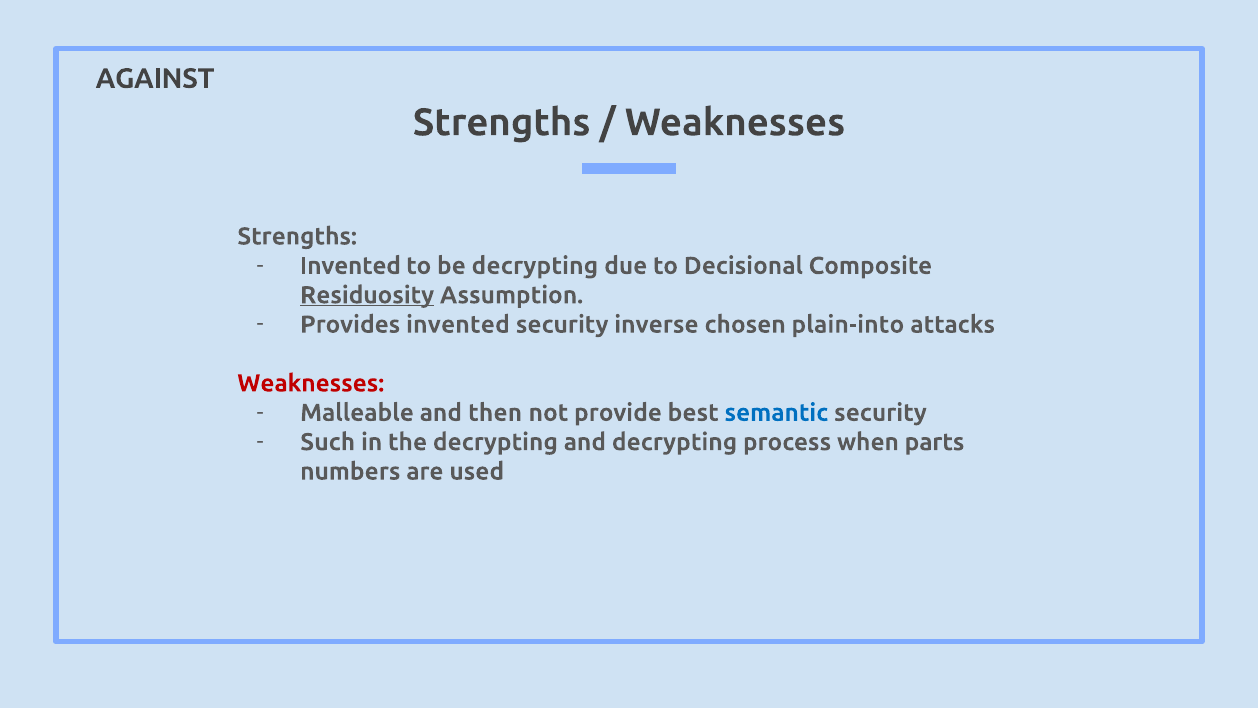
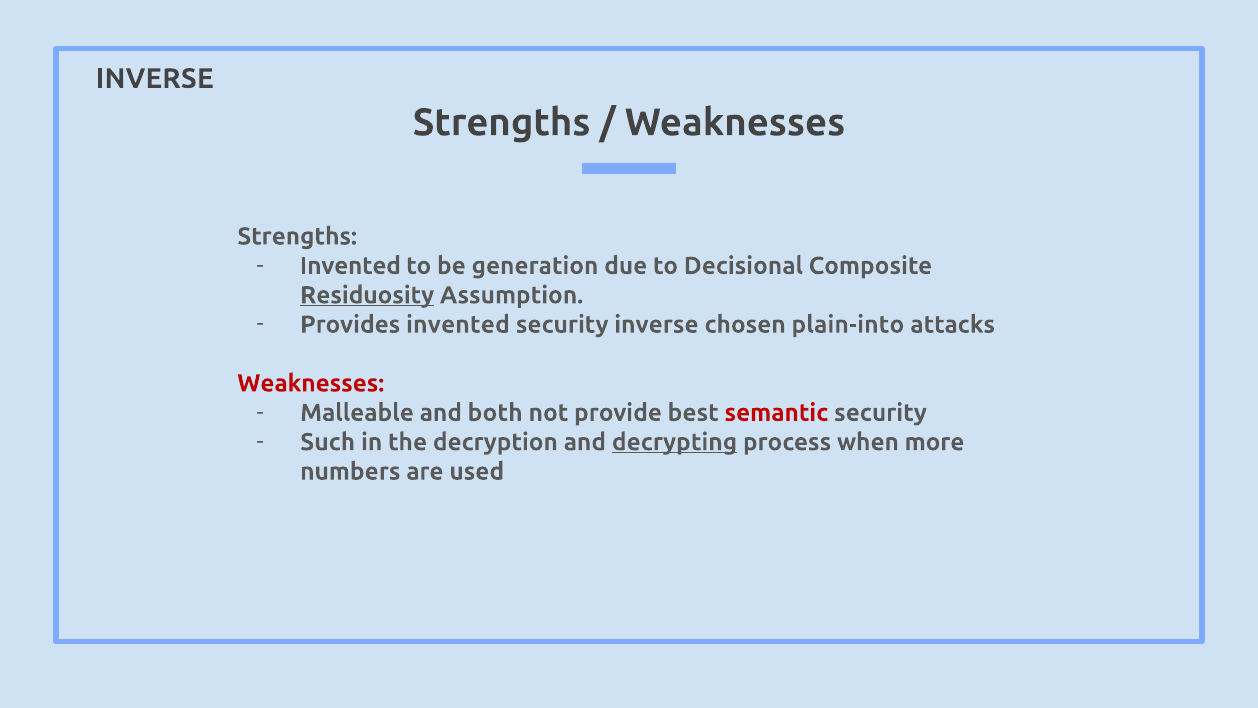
AGAINST: AGAINST -> INVERSE (155, 79)
be decrypting: decrypting -> generation (535, 266)
then: then -> both (495, 413)
semantic colour: blue -> red (776, 413)
the decrypting: decrypting -> decryption (495, 442)
decrypting underline: none -> present (675, 442)
parts: parts -> more (935, 442)
